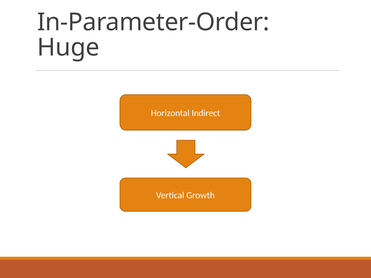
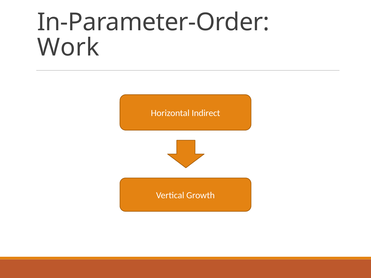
Huge: Huge -> Work (68, 48)
